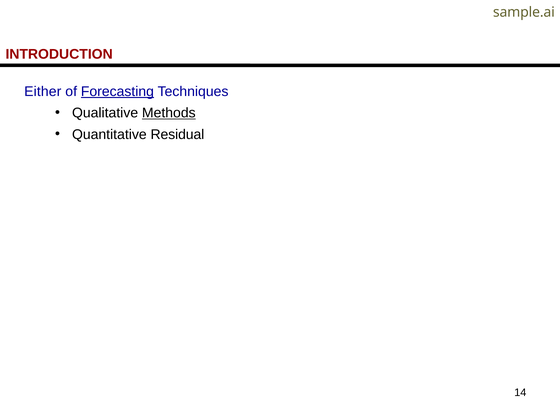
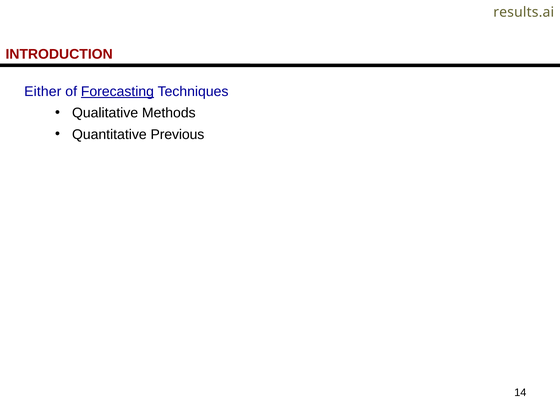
sample.ai: sample.ai -> results.ai (524, 12)
Methods underline: present -> none (169, 113)
Residual: Residual -> Previous (177, 134)
